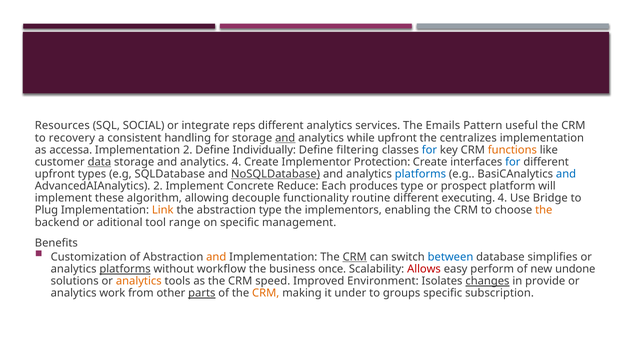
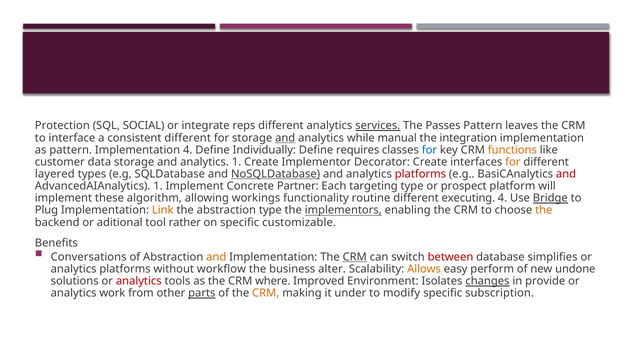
Resources: Resources -> Protection (62, 126)
services underline: none -> present (378, 126)
Emails: Emails -> Passes (443, 126)
useful: useful -> leaves (522, 126)
recovery: recovery -> interface (72, 138)
consistent handling: handling -> different (188, 138)
while upfront: upfront -> manual (397, 138)
centralizes: centralizes -> integration (468, 138)
as accessa: accessa -> pattern (71, 150)
Implementation 2: 2 -> 4 (188, 150)
filtering: filtering -> requires (358, 150)
data underline: present -> none (99, 162)
analytics 4: 4 -> 1 (237, 162)
Protection: Protection -> Decorator (382, 162)
for colour: blue -> orange (513, 162)
upfront: upfront -> layered (55, 174)
platforms colour: blue -> red (420, 174)
and colour: blue -> red (566, 174)
AdvancedAIAnalytics 2: 2 -> 1 (158, 186)
Reduce: Reduce -> Partner (298, 186)
produces: produces -> targeting (373, 186)
decouple: decouple -> workings (256, 198)
Bridge underline: none -> present (550, 198)
implementors underline: none -> present (343, 211)
range: range -> rather (185, 223)
management: management -> customizable (299, 223)
Customization: Customization -> Conversations (89, 257)
between colour: blue -> red (450, 257)
platforms underline: present -> none (125, 269)
once: once -> alter (332, 269)
Allows colour: red -> orange (424, 269)
analytics colour: orange -> red (139, 282)
speed: speed -> where (273, 282)
groups: groups -> modify (402, 294)
